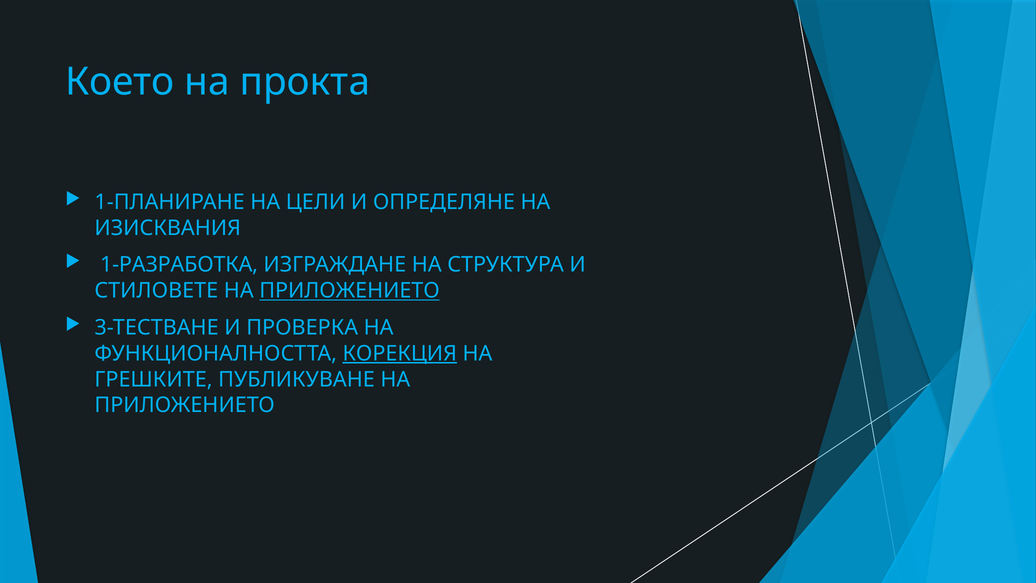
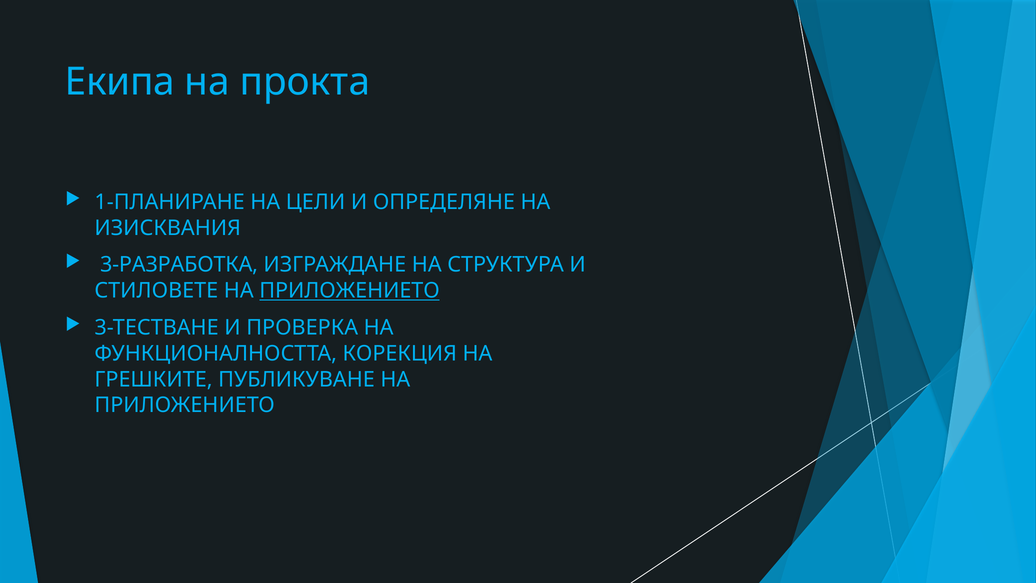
Което: Което -> Екипа (120, 82)
1-РАЗРАБОТКА: 1-РАЗРАБОТКА -> 3-РАЗРАБОТКА (179, 265)
КОРЕКЦИЯ underline: present -> none (400, 353)
